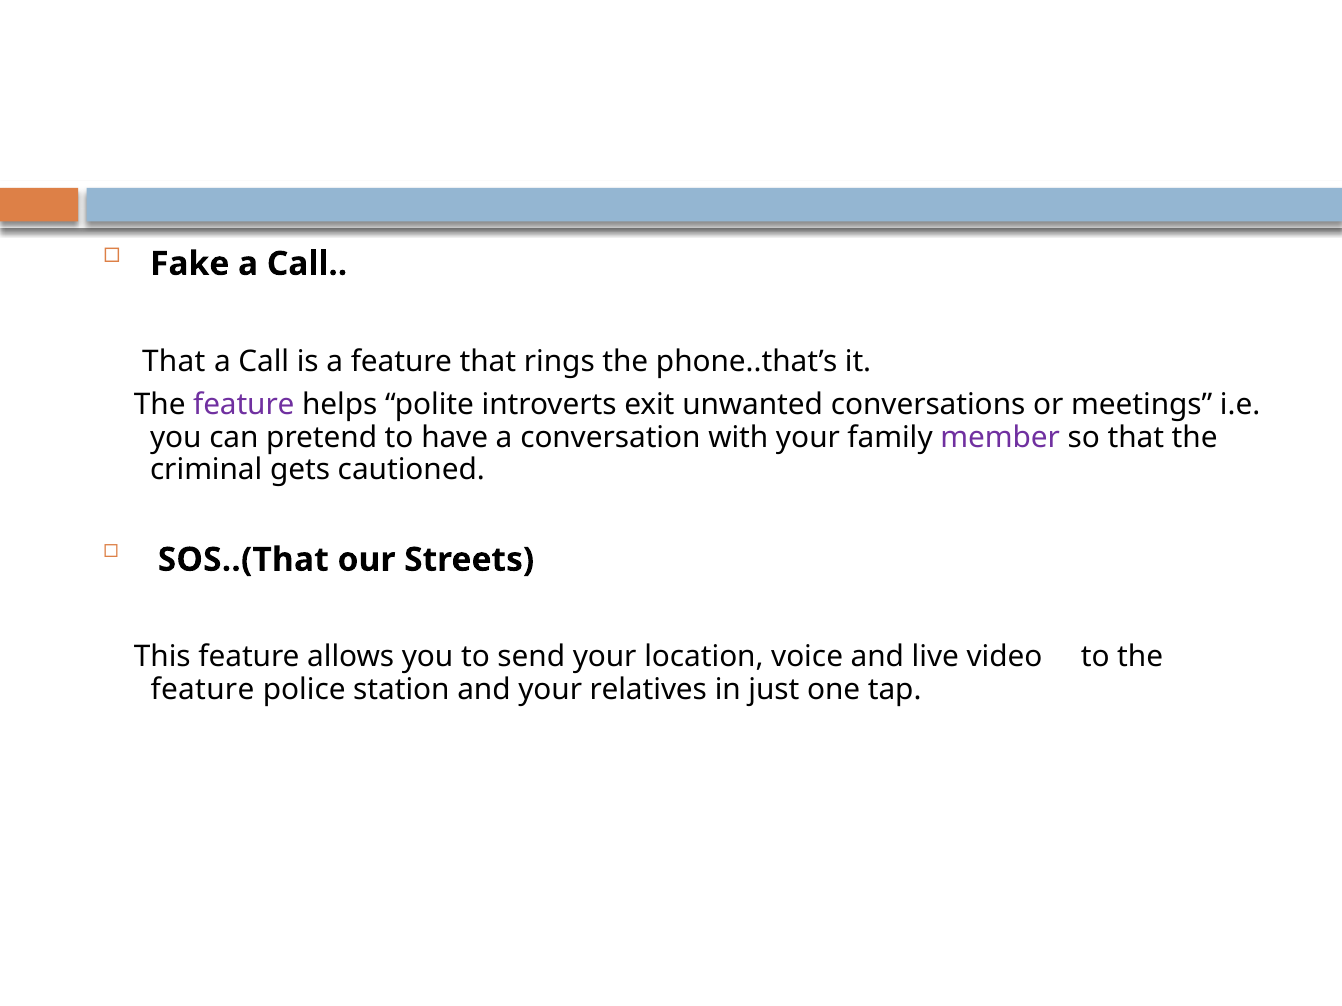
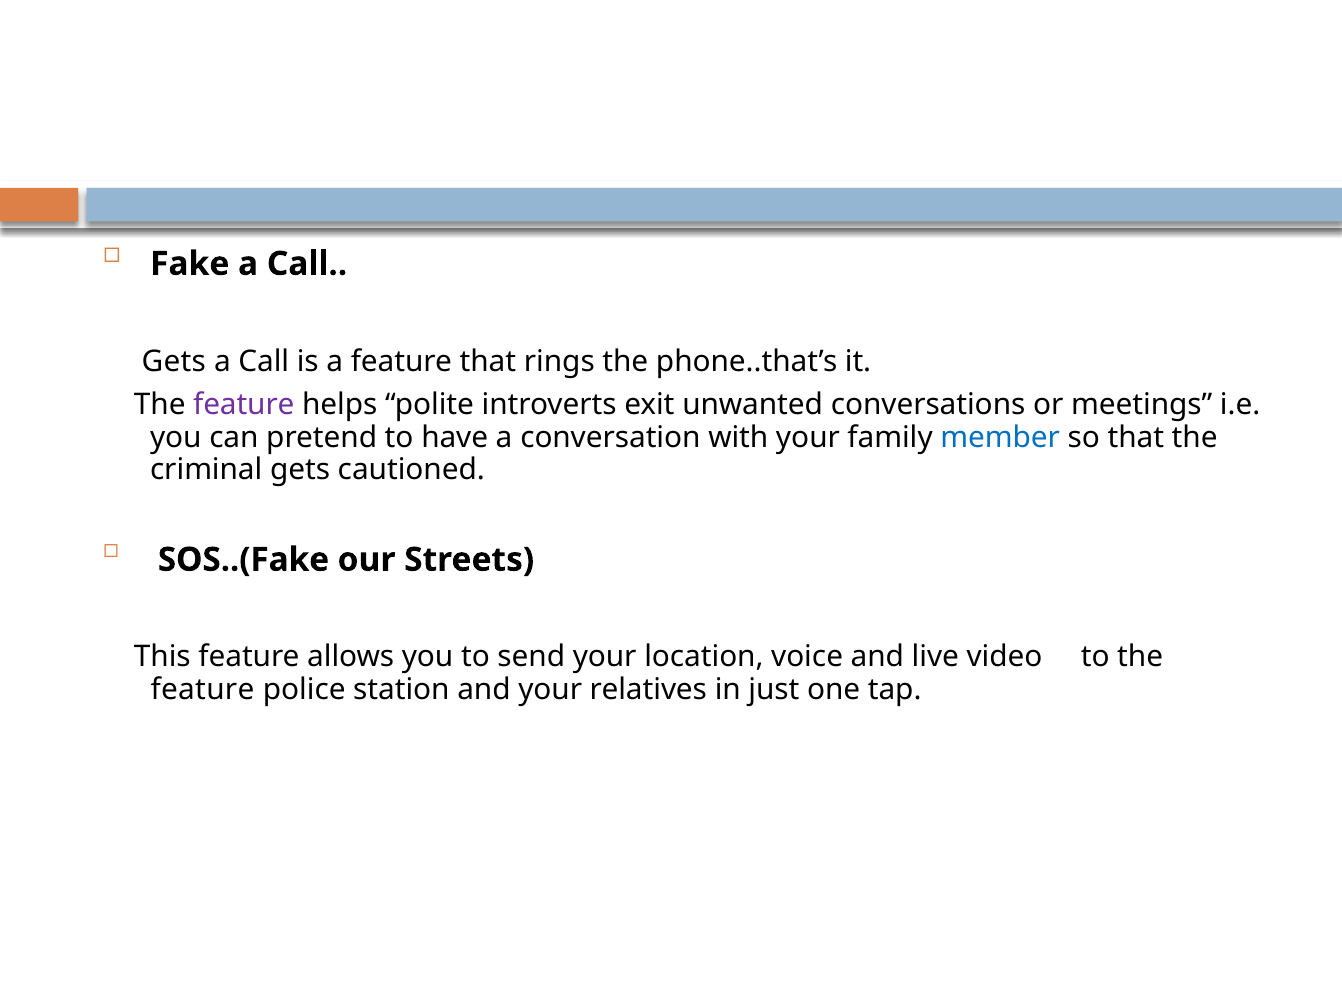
That: That -> Gets (174, 361)
member colour: purple -> blue (1000, 437)
SOS..(That: SOS..(That -> SOS..(Fake (243, 560)
